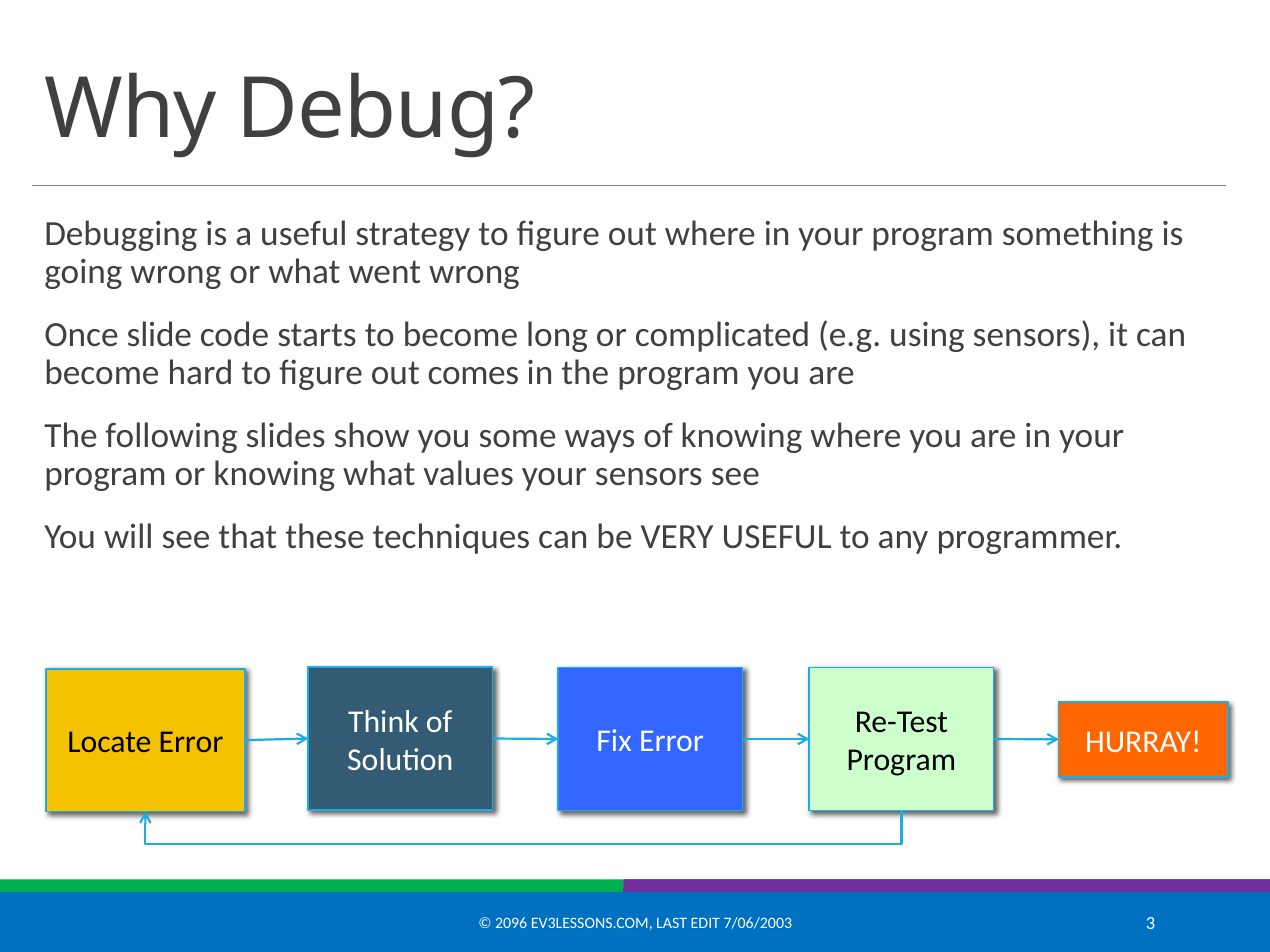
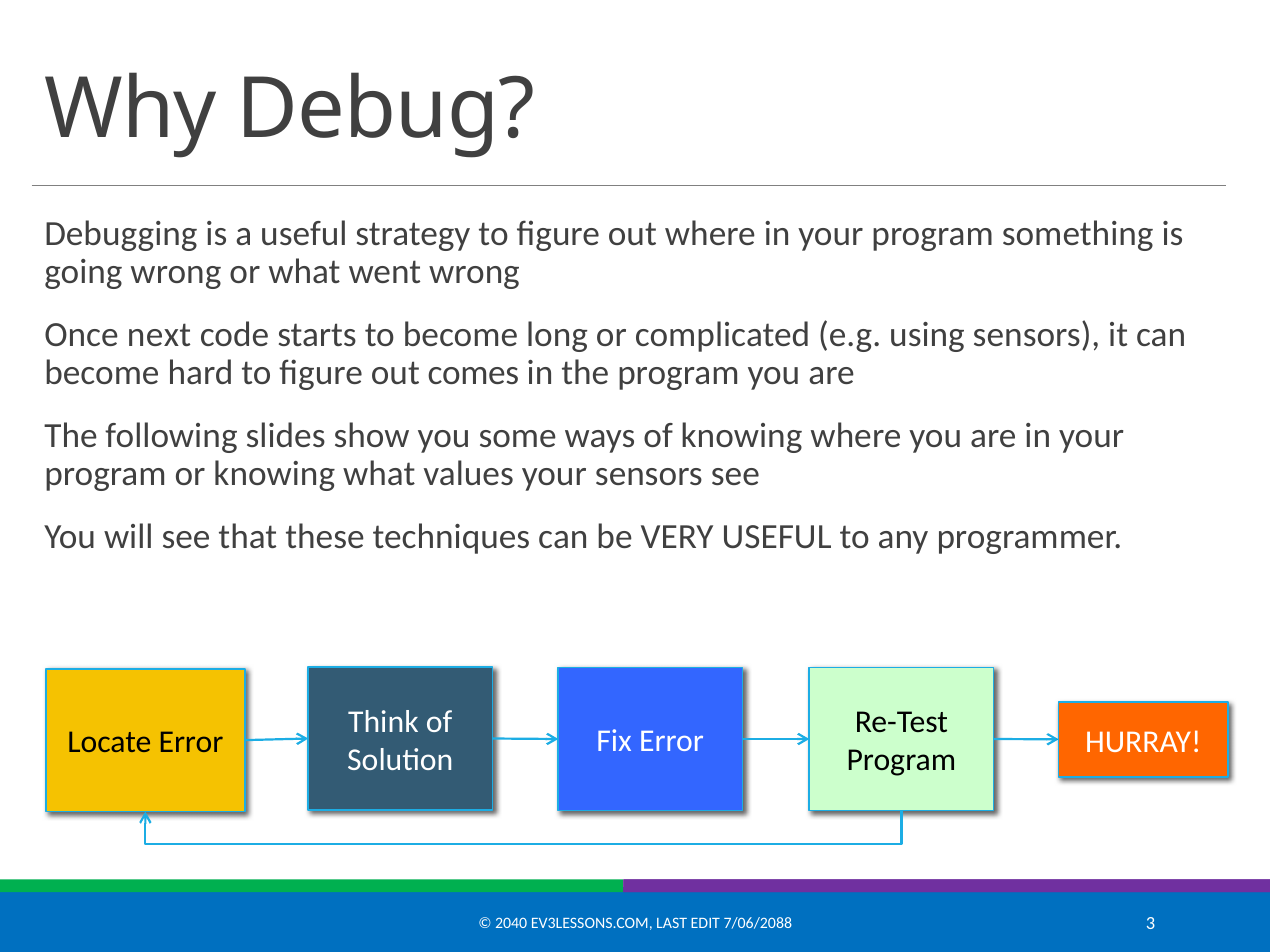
slide: slide -> next (159, 335)
2096: 2096 -> 2040 (511, 924)
7/06/2003: 7/06/2003 -> 7/06/2088 (758, 924)
